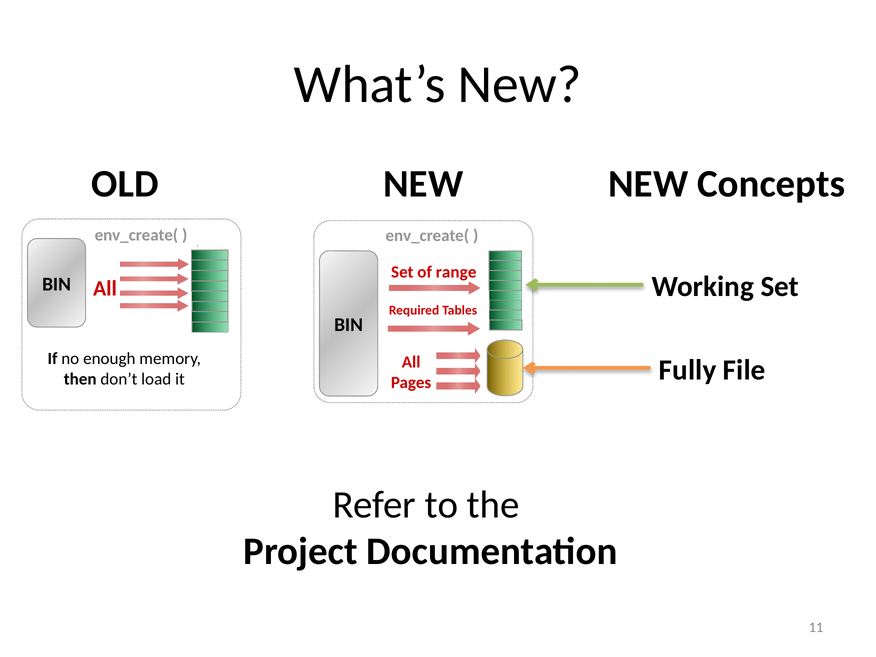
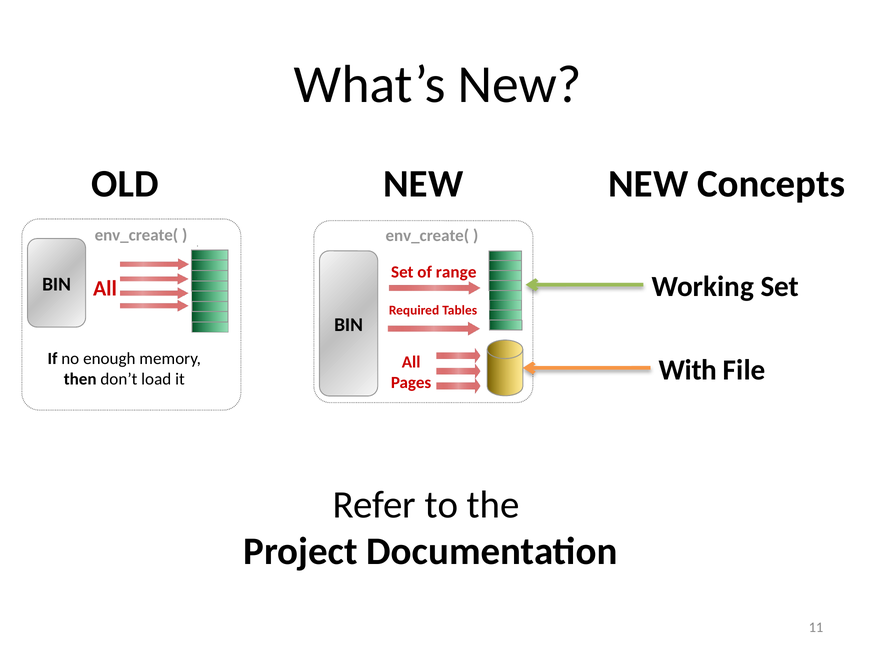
Fully: Fully -> With (688, 370)
